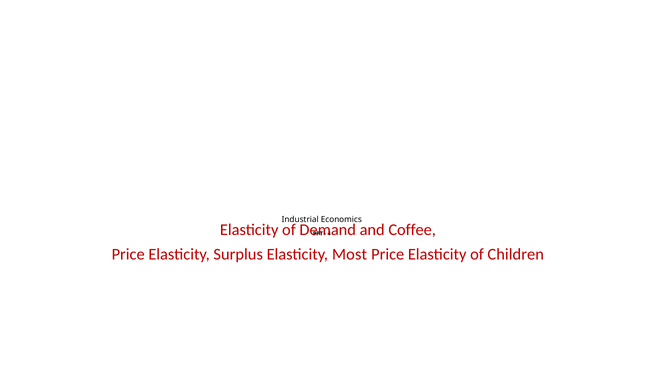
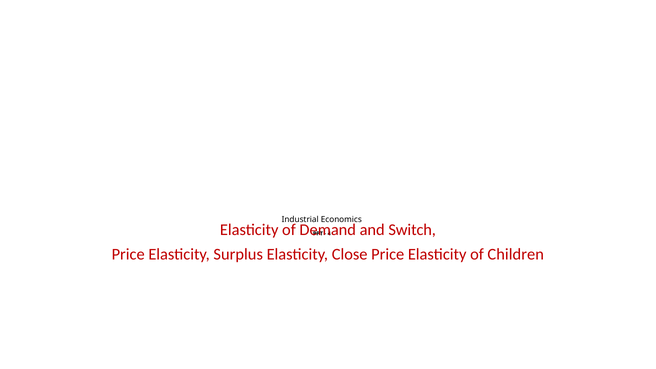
Coffee: Coffee -> Switch (412, 230)
Most: Most -> Close (350, 254)
